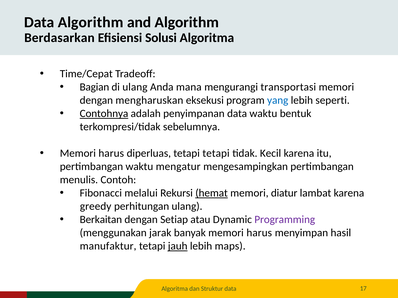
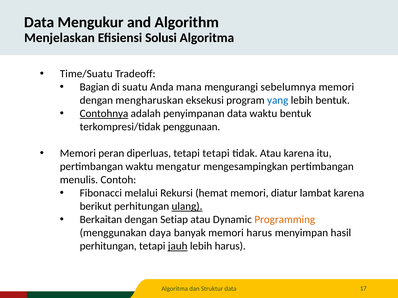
Algorithm: Algorithm -> Mengukur (91, 22)
Berdasarkan: Berdasarkan -> Menjelaskan (60, 38)
Time/Cepat: Time/Cepat -> Time/Suatu (86, 74)
di ulang: ulang -> suatu (135, 87)
transportasi: transportasi -> sebelumnya (288, 87)
lebih seperti: seperti -> bentuk (333, 101)
sebelumnya: sebelumnya -> penggunaan (192, 127)
harus: harus -> peran (111, 154)
tidak Kecil: Kecil -> Atau (271, 154)
hemat underline: present -> none (212, 193)
greedy: greedy -> berikut (96, 207)
ulang underline: none -> present (187, 207)
Programming colour: purple -> orange (285, 220)
jarak: jarak -> daya (160, 233)
manufaktur: manufaktur -> perhitungan (108, 247)
lebih maps: maps -> harus (230, 247)
